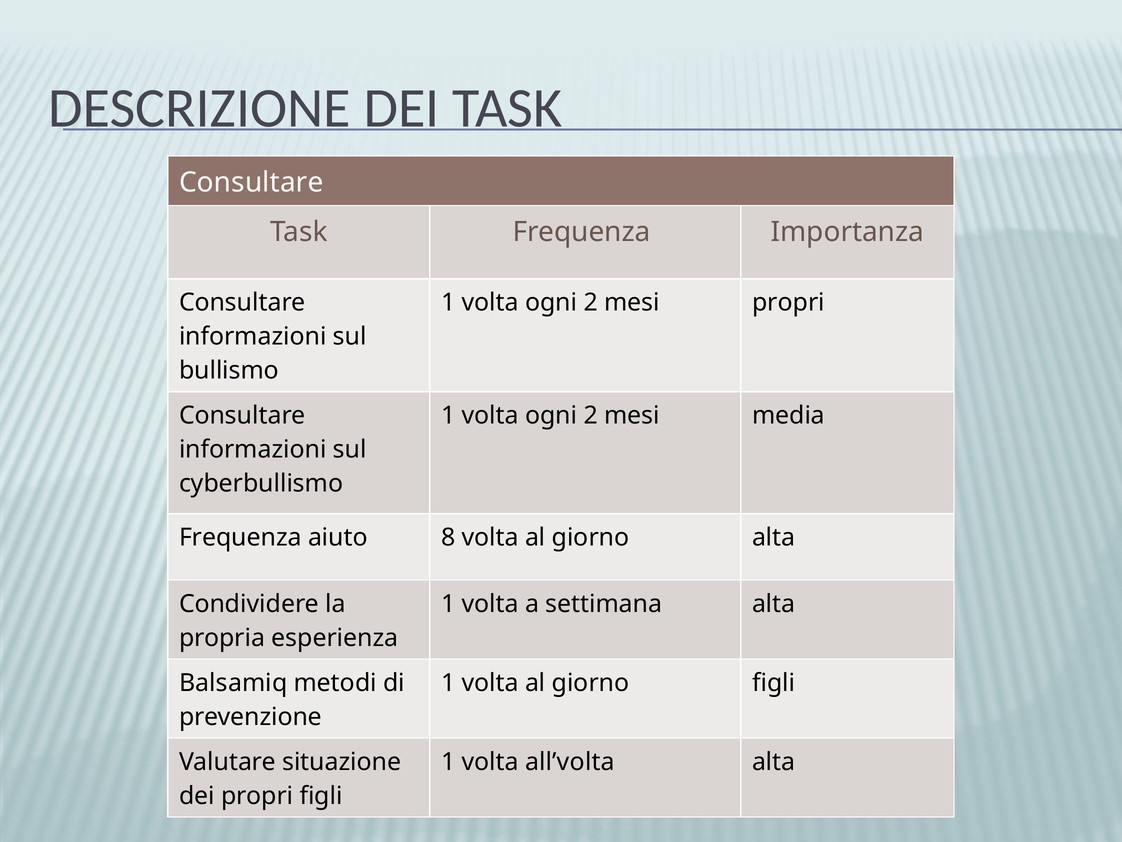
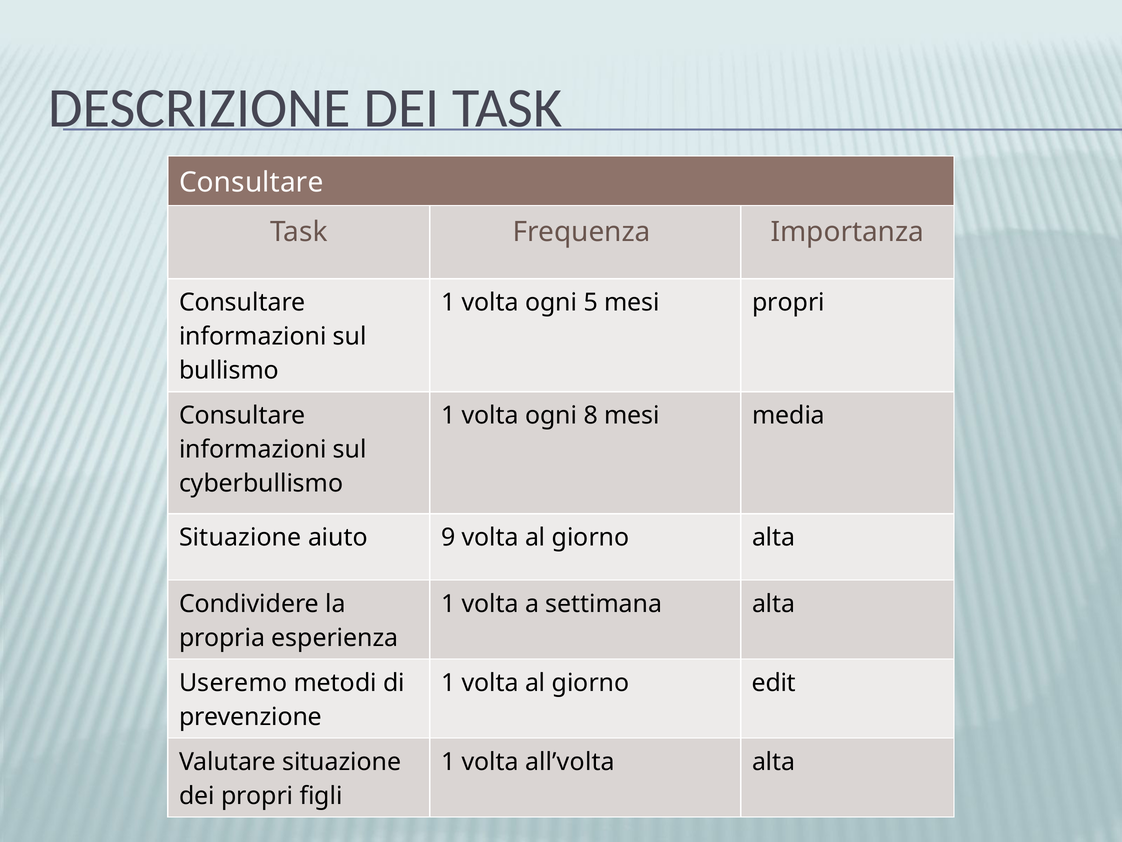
2: 2 -> 5 (591, 303)
2: 2 -> 8 (591, 415)
Frequenza: Frequenza -> Situazione (240, 537)
8: 8 -> 9 (448, 537)
Balsamiq: Balsamiq -> Useremo (233, 683)
giorno figli: figli -> edit (774, 683)
